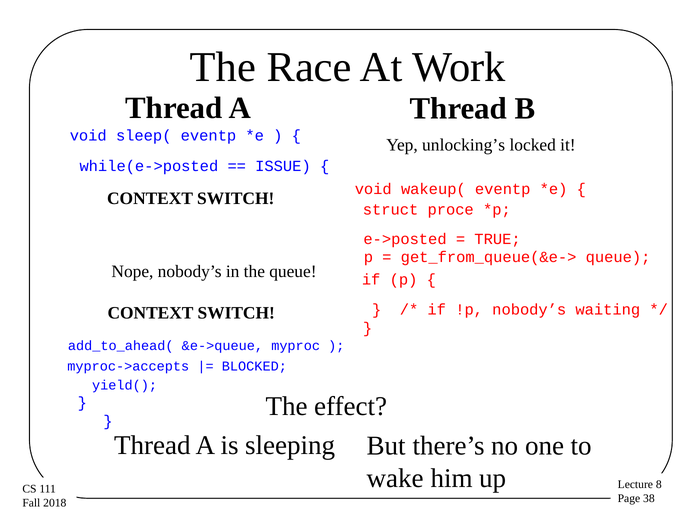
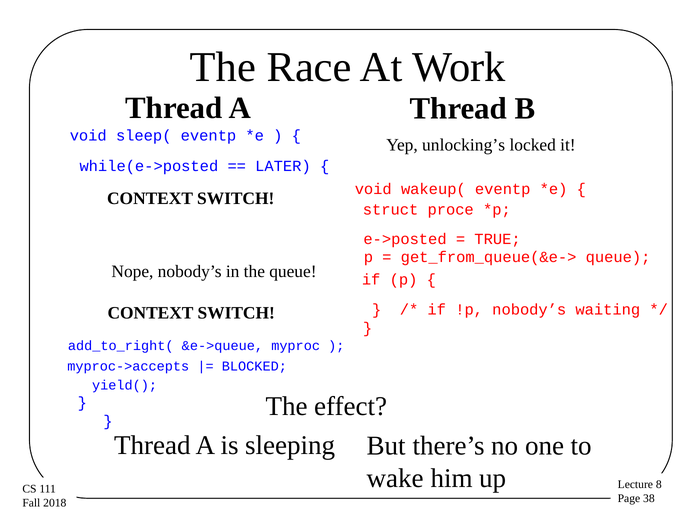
ISSUE: ISSUE -> LATER (283, 166)
add_to_ahead(: add_to_ahead( -> add_to_right( (121, 346)
